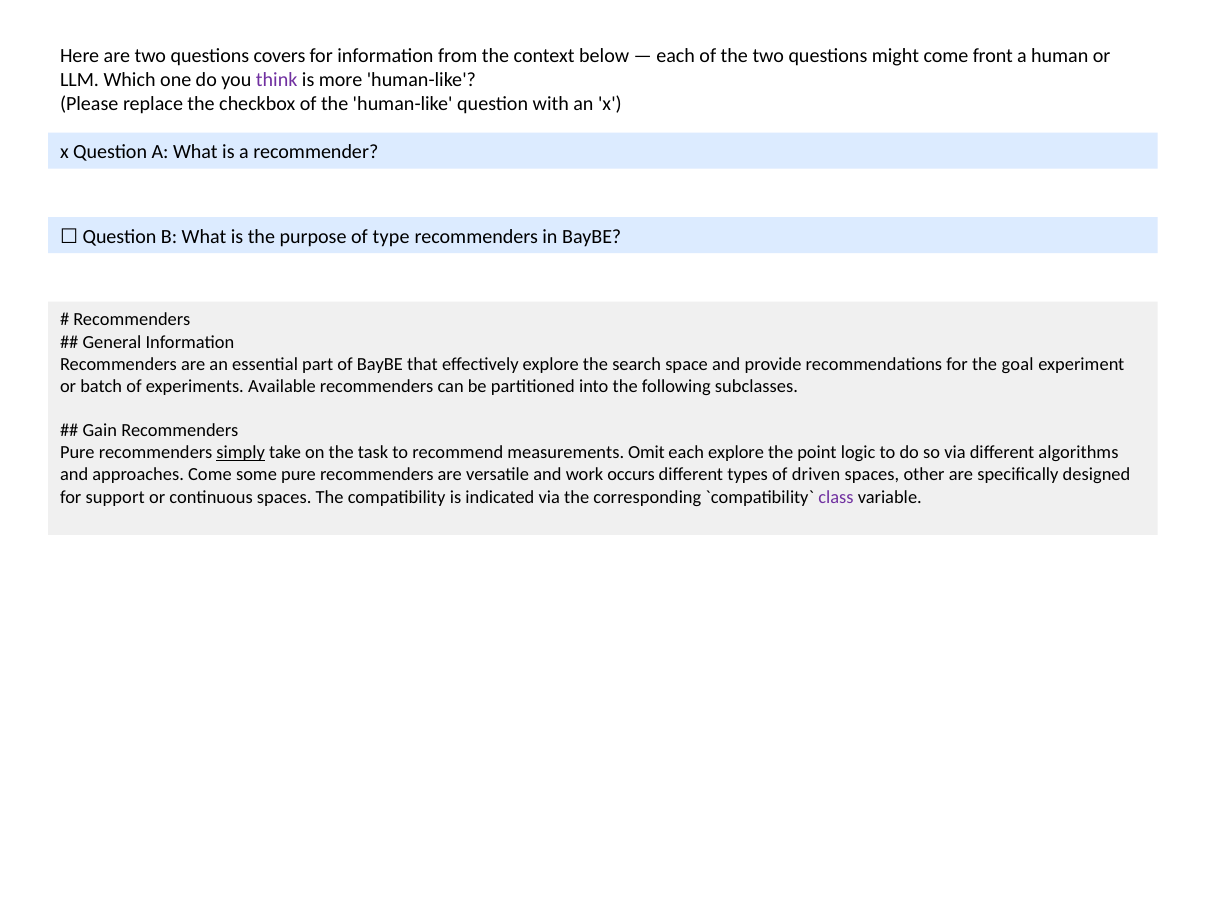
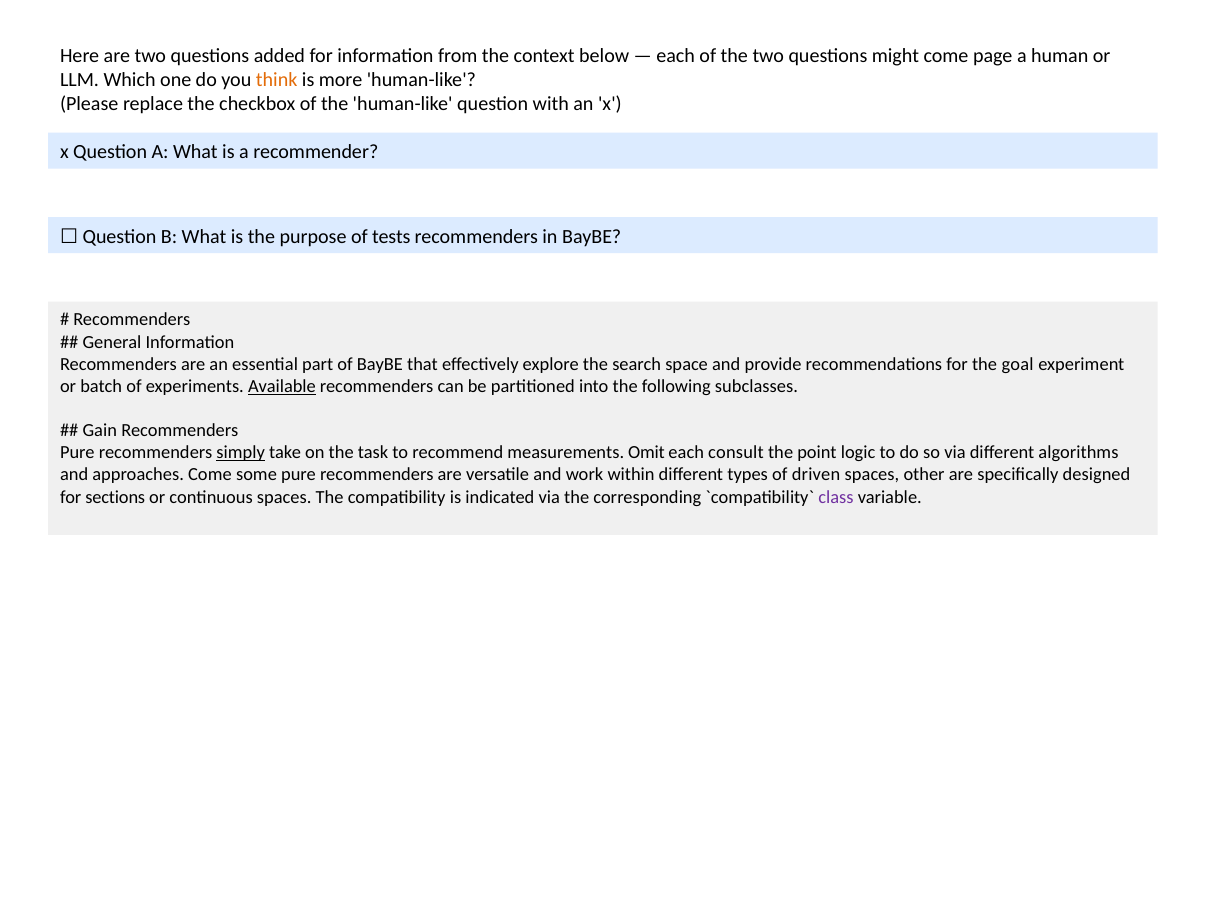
covers: covers -> added (279, 56)
front: front -> page (993, 56)
think colour: purple -> orange (277, 80)
type: type -> tests (391, 236)
Available underline: none -> present (282, 386)
each explore: explore -> consult (736, 452)
occurs: occurs -> within (631, 475)
support: support -> sections (115, 497)
